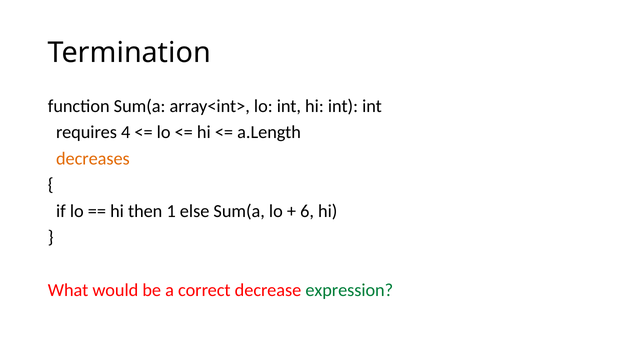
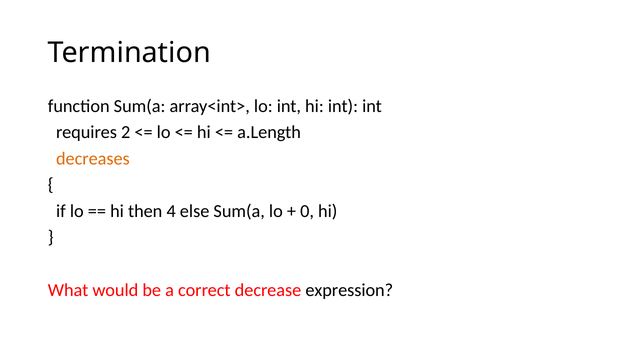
4: 4 -> 2 (126, 132)
1: 1 -> 4 (171, 211)
6: 6 -> 0 (307, 211)
expression colour: green -> black (349, 290)
